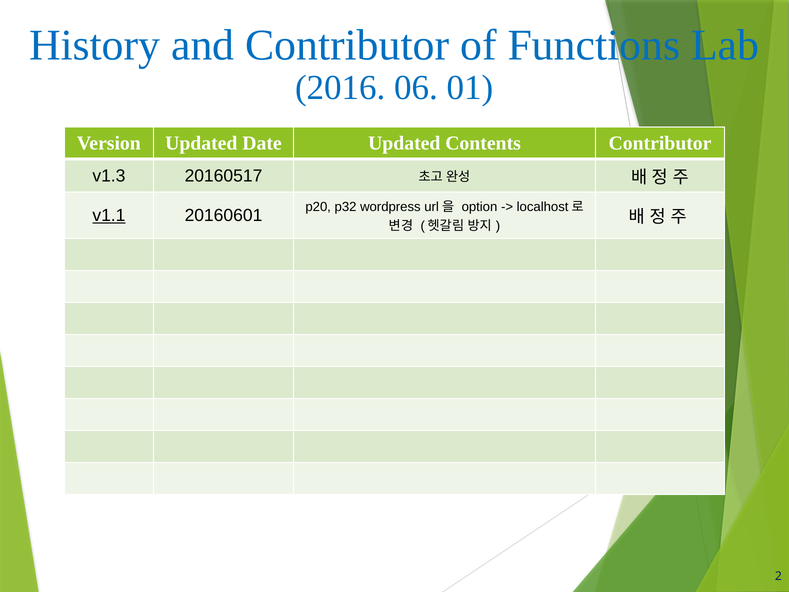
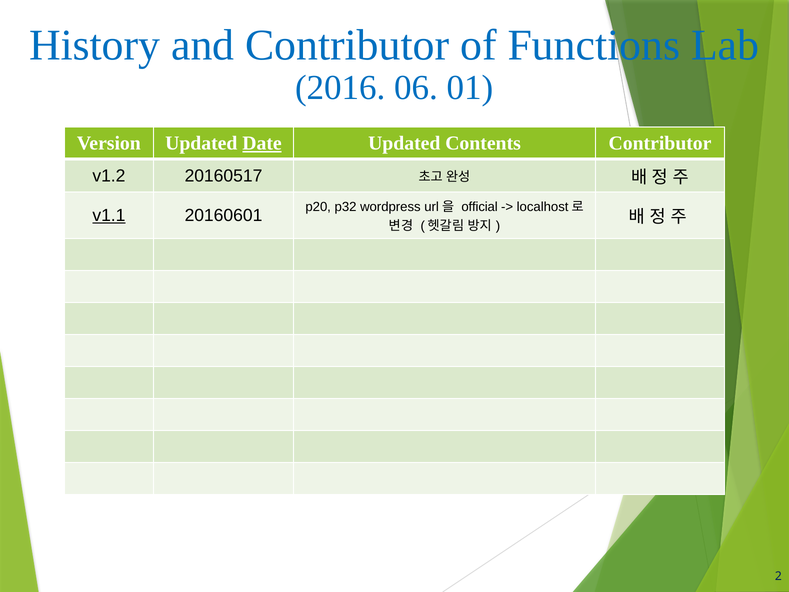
Date underline: none -> present (262, 143)
v1.3: v1.3 -> v1.2 (109, 176)
option: option -> official (480, 207)
